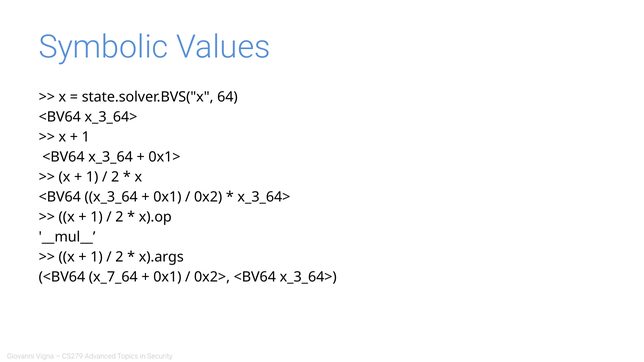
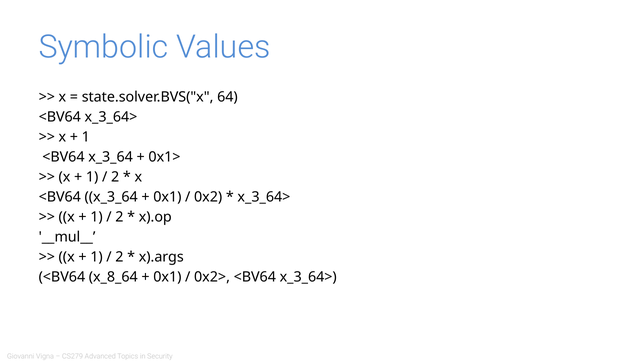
x_7_64: x_7_64 -> x_8_64 (113, 277)
